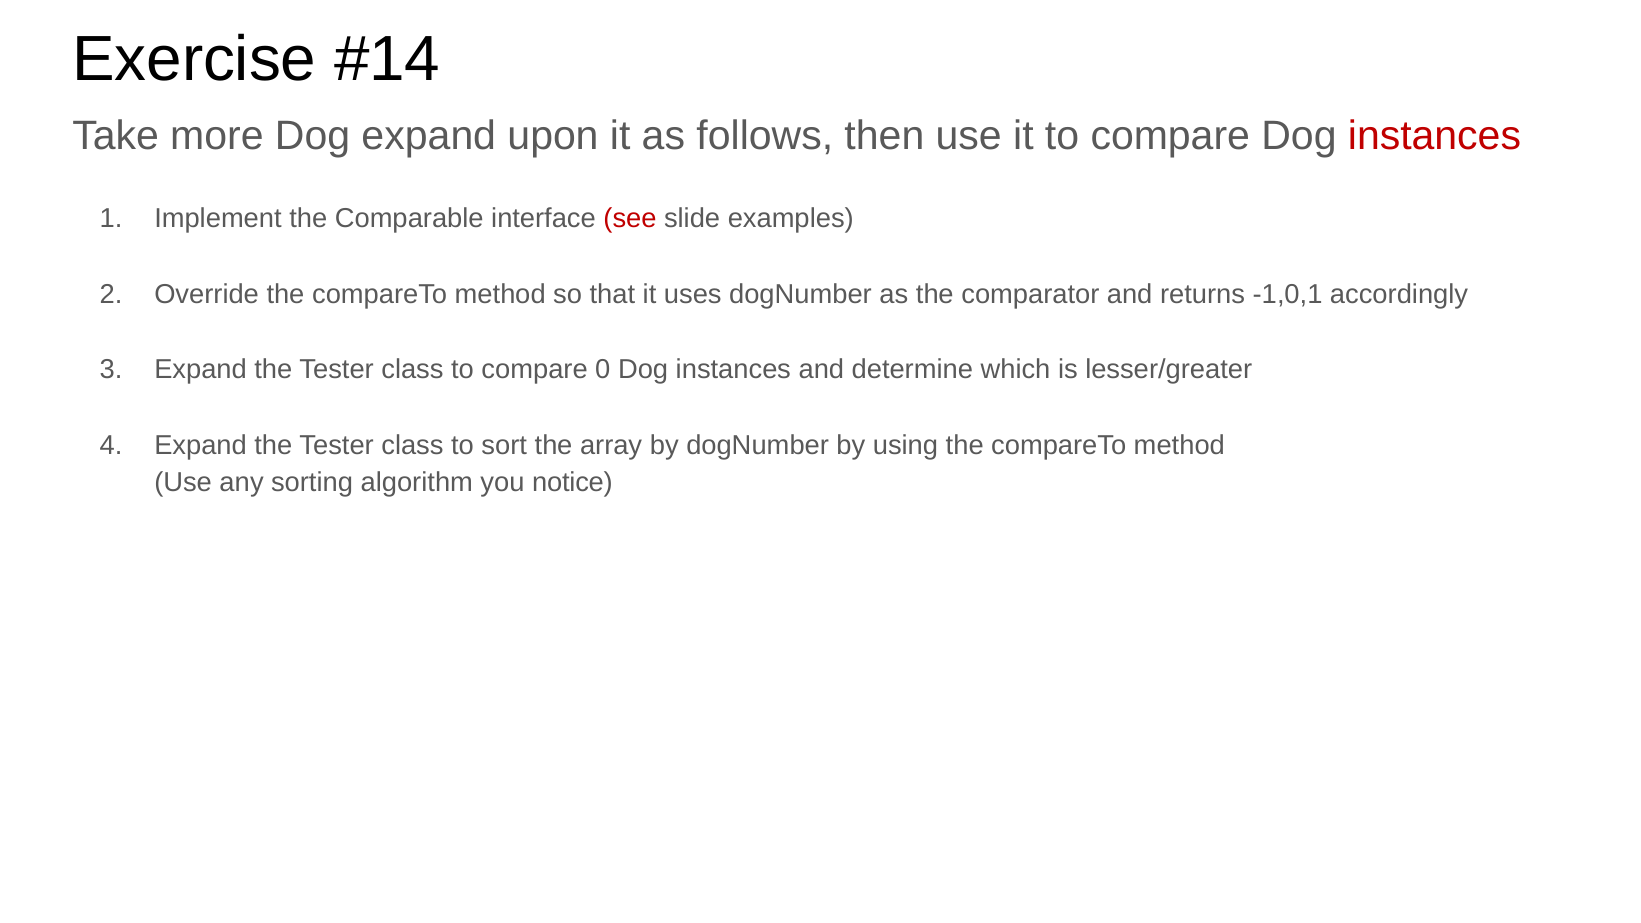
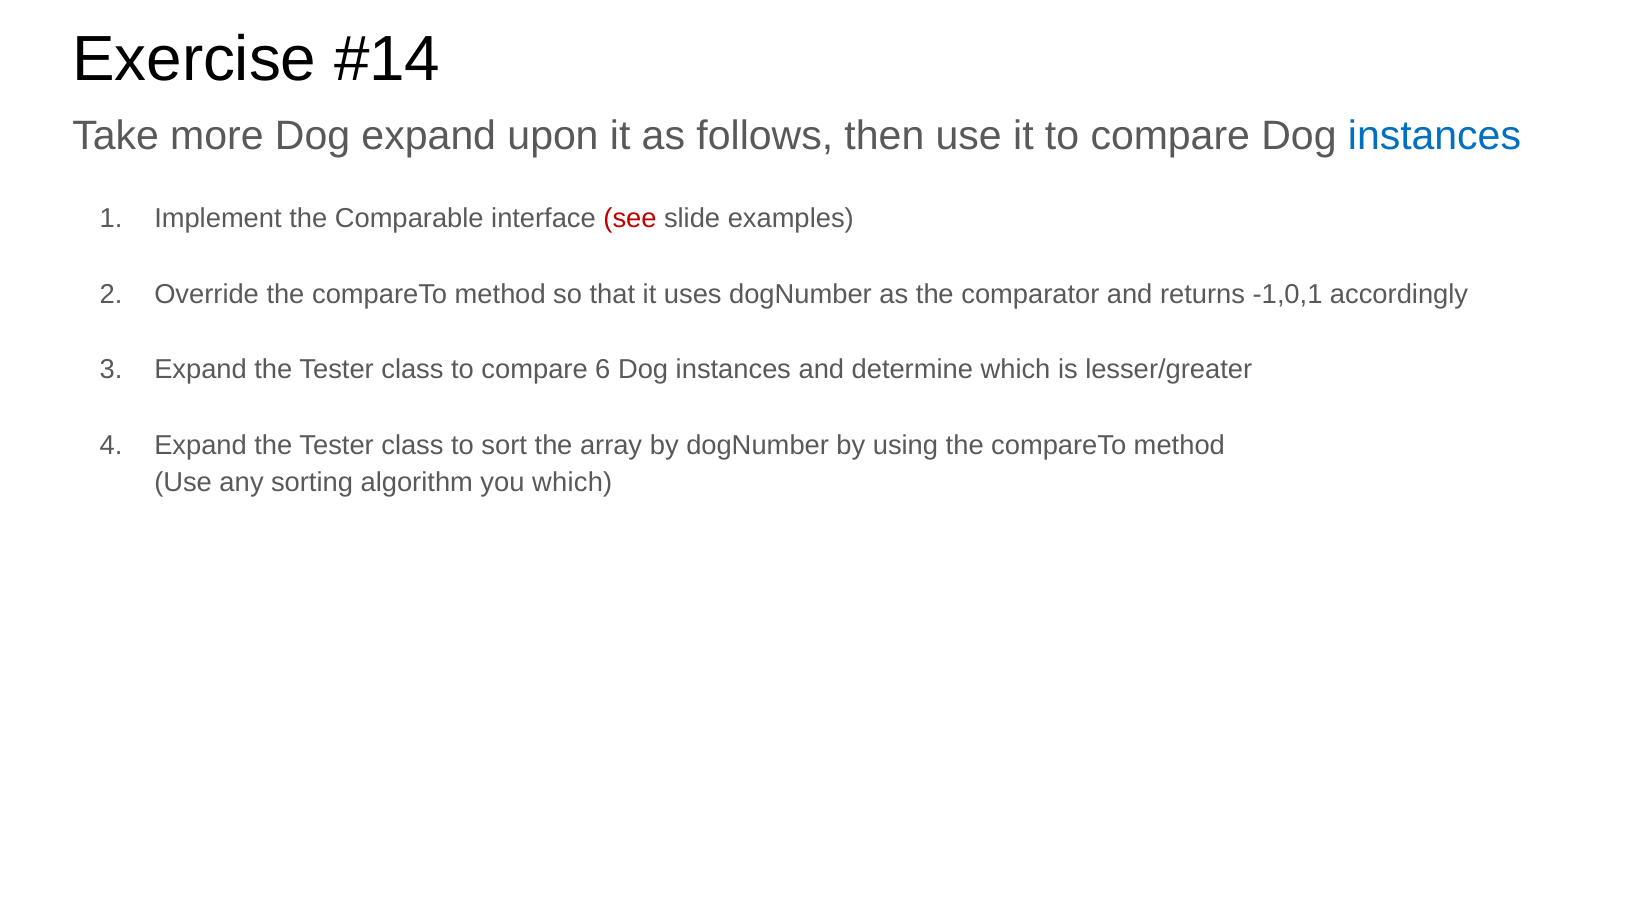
instances colour: red -> blue (1434, 136)
0: 0 -> 6 (603, 370)
you notice: notice -> which (572, 483)
